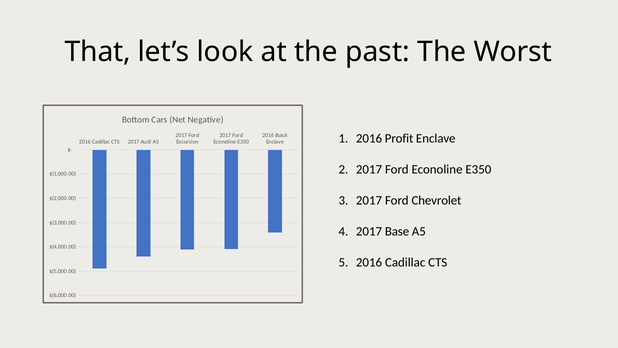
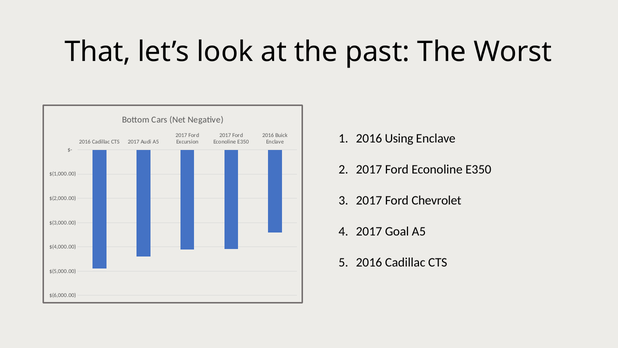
Profit: Profit -> Using (399, 139)
Base: Base -> Goal (397, 231)
